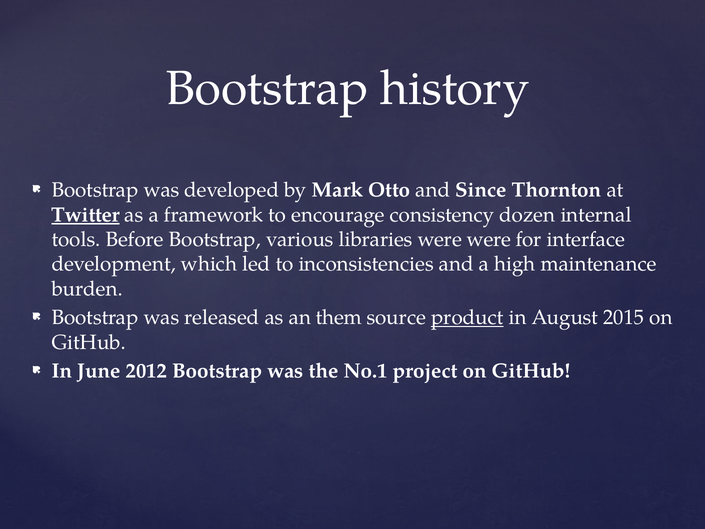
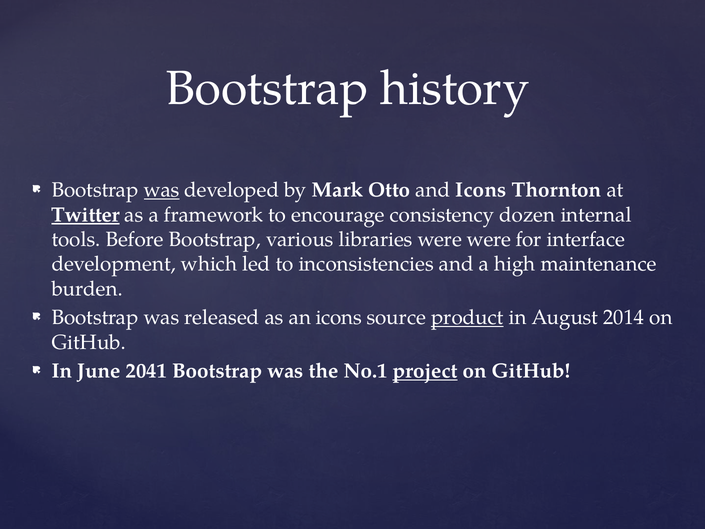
was underline: none -> present (162, 190)
and Since: Since -> Icons (481, 190)
an them: them -> icons (339, 318)
2015: 2015 -> 2014 (624, 318)
2012: 2012 -> 2041 (146, 371)
project underline: none -> present (425, 371)
